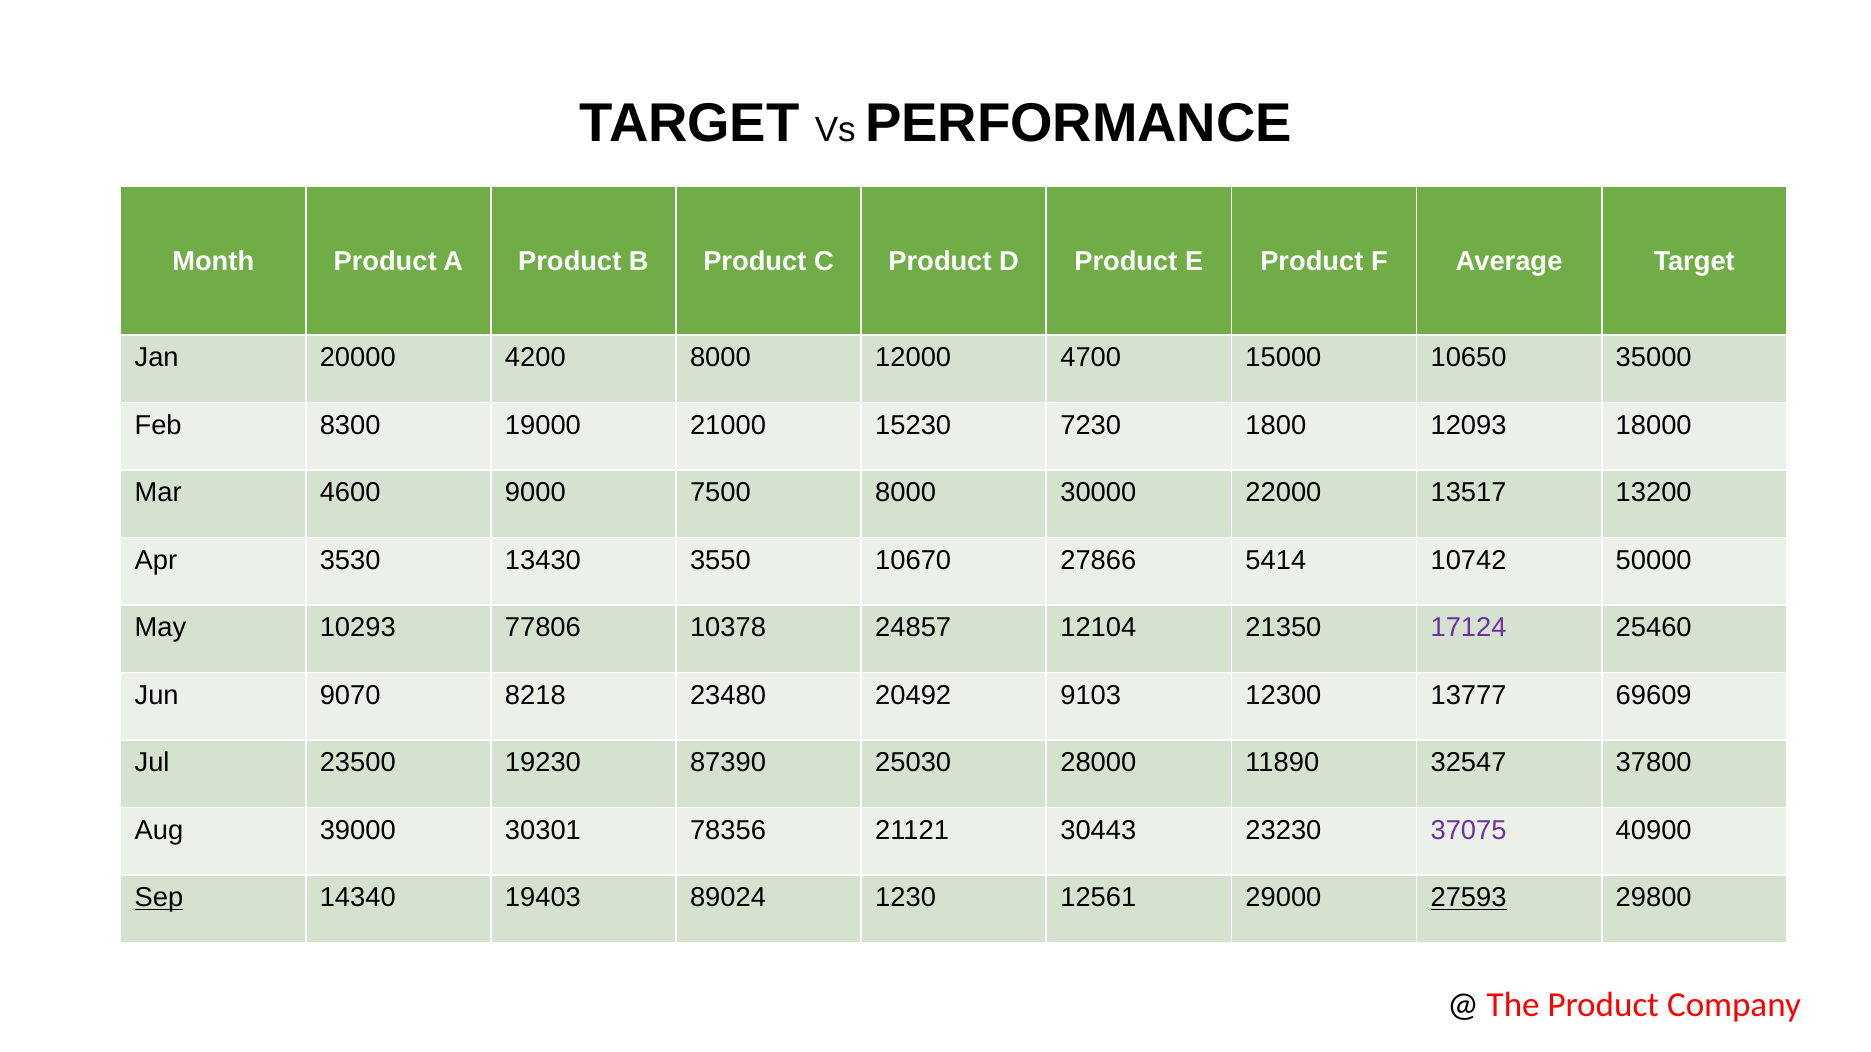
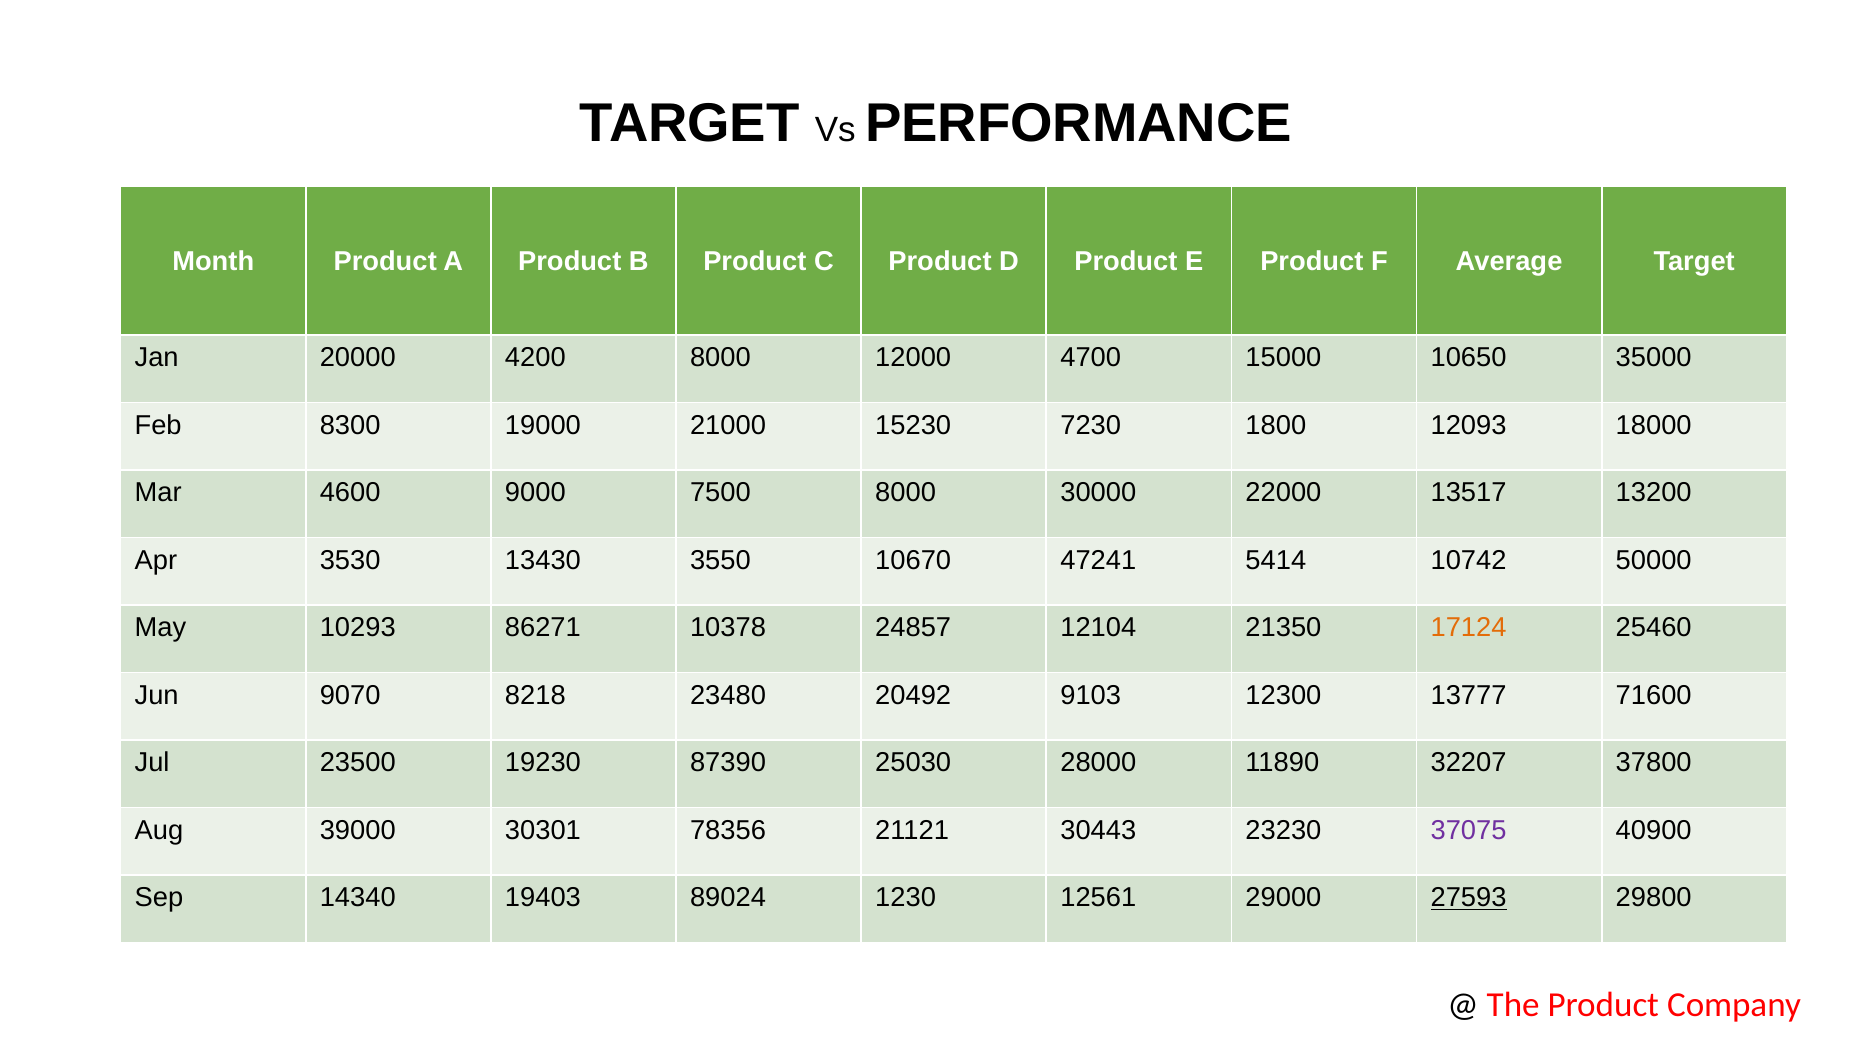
27866: 27866 -> 47241 (1098, 561)
77806: 77806 -> 86271 (543, 628)
17124 colour: purple -> orange (1469, 628)
69609: 69609 -> 71600 (1654, 696)
32547: 32547 -> 32207 (1469, 763)
Sep underline: present -> none (159, 898)
